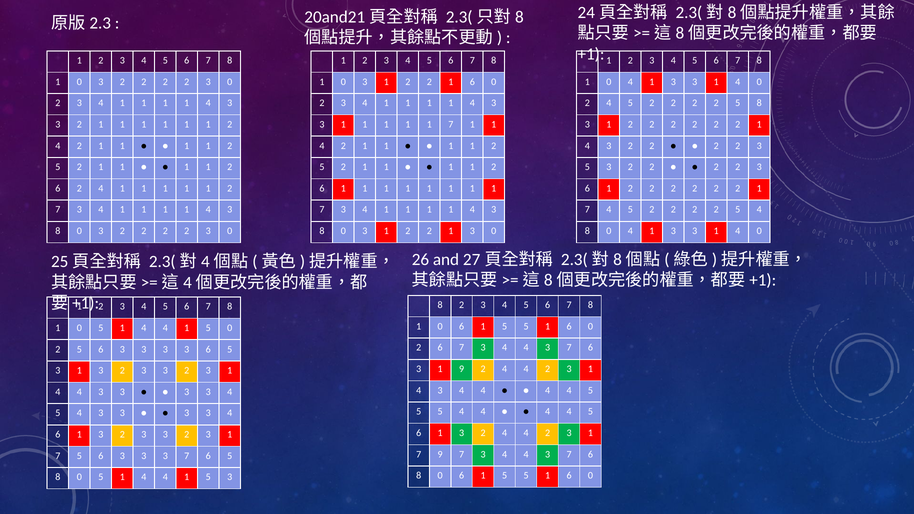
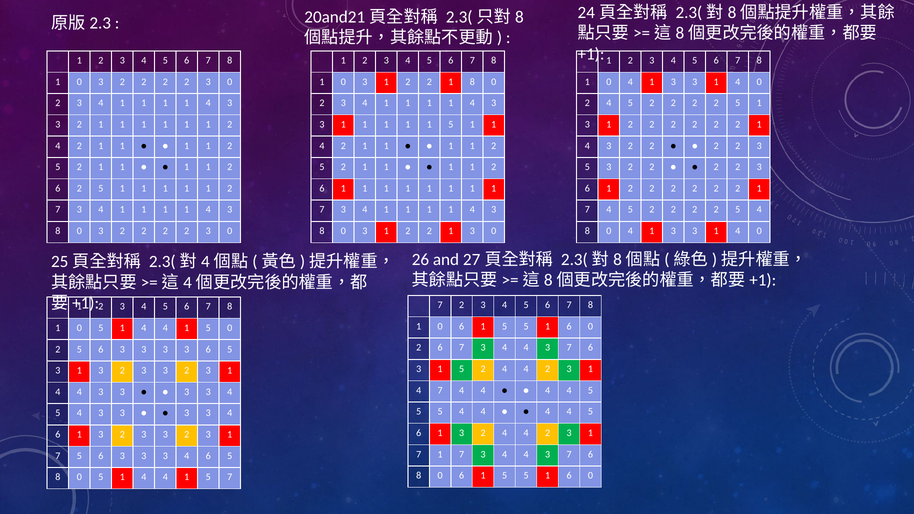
2 1 6: 6 -> 8 (472, 82)
2 2 5 8: 8 -> 1 (759, 103)
7: 7 -> 5 (451, 124)
6 2 4: 4 -> 5 (101, 188)
8: 8 -> 7 (440, 305)
3 1 9: 9 -> 5 (462, 369)
3: 3 -> 7 (440, 390)
9: 9 -> 1 (440, 454)
3 3 3 7: 7 -> 4 (187, 456)
1 5 3: 3 -> 7 (230, 477)
